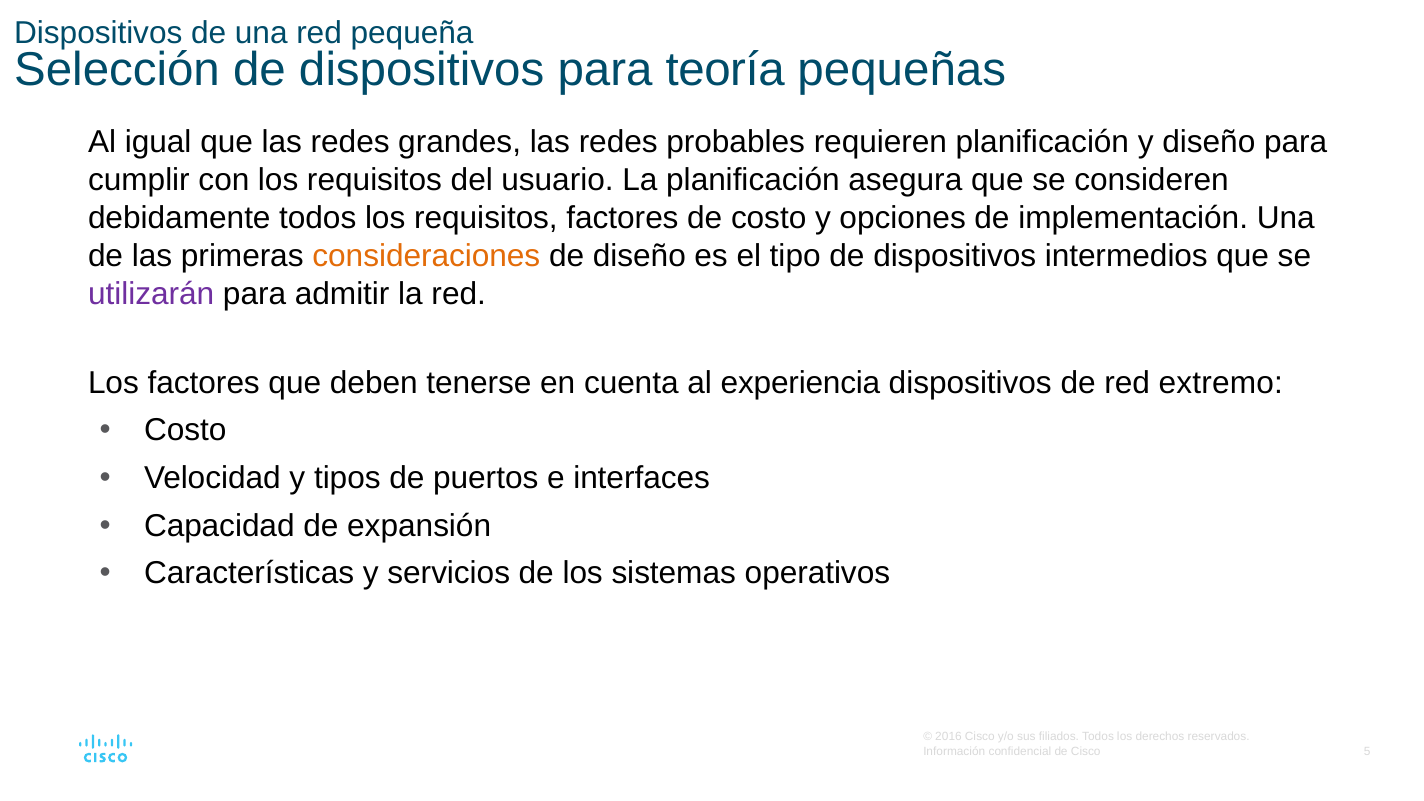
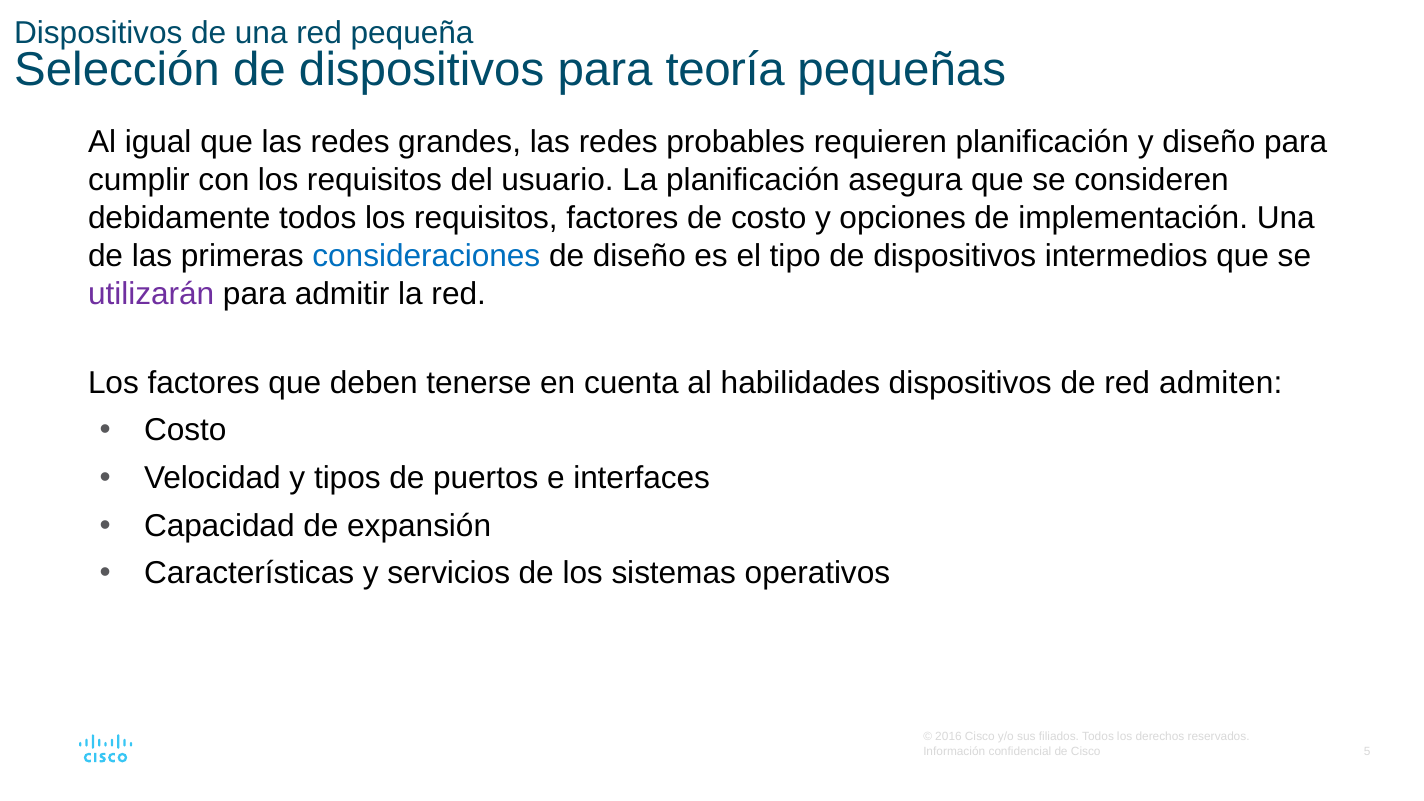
consideraciones colour: orange -> blue (426, 256)
experiencia: experiencia -> habilidades (800, 383)
extremo: extremo -> admiten (1221, 383)
